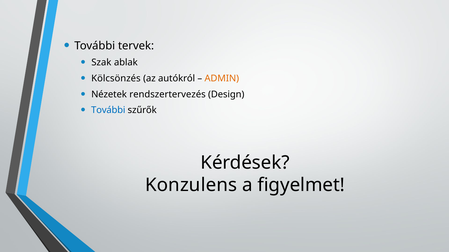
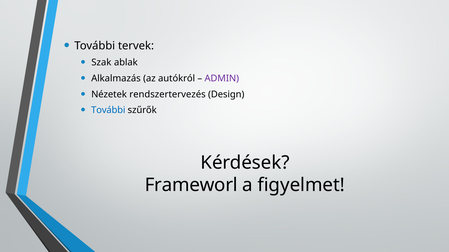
Kölcsönzés: Kölcsönzés -> Alkalmazás (116, 79)
ADMIN colour: orange -> purple (222, 79)
Konzulens: Konzulens -> Frameworl (191, 185)
